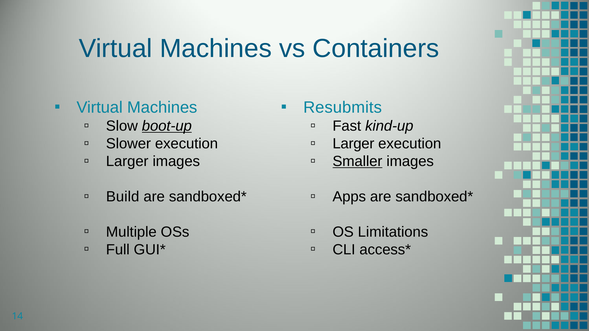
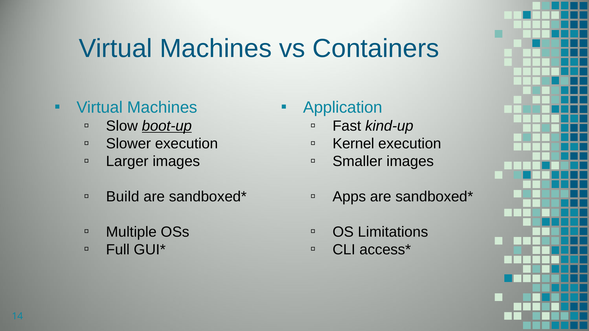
Resubmits: Resubmits -> Application (343, 108)
Larger: Larger -> Kernel (353, 144)
Smaller underline: present -> none (357, 161)
